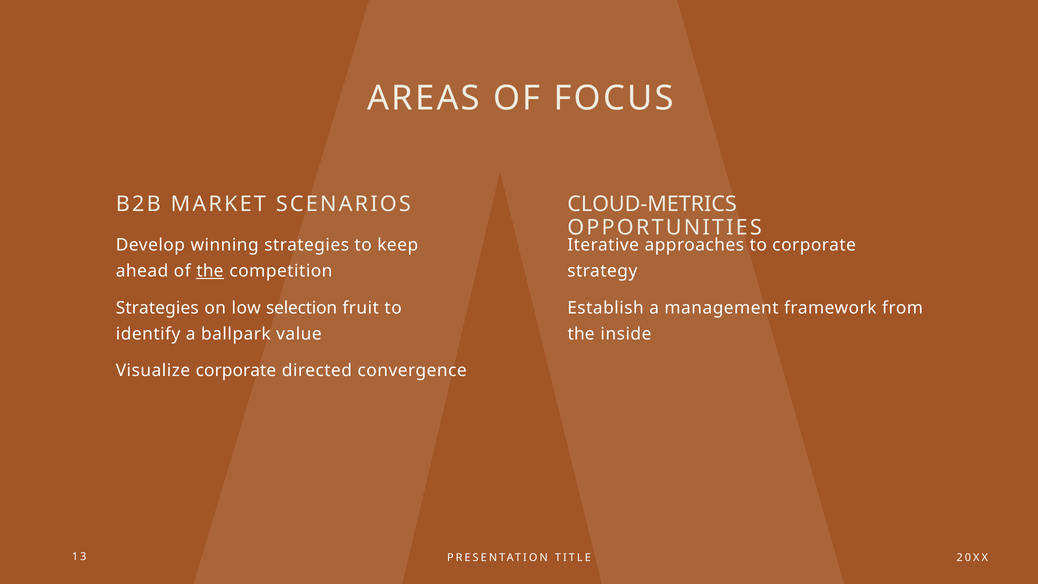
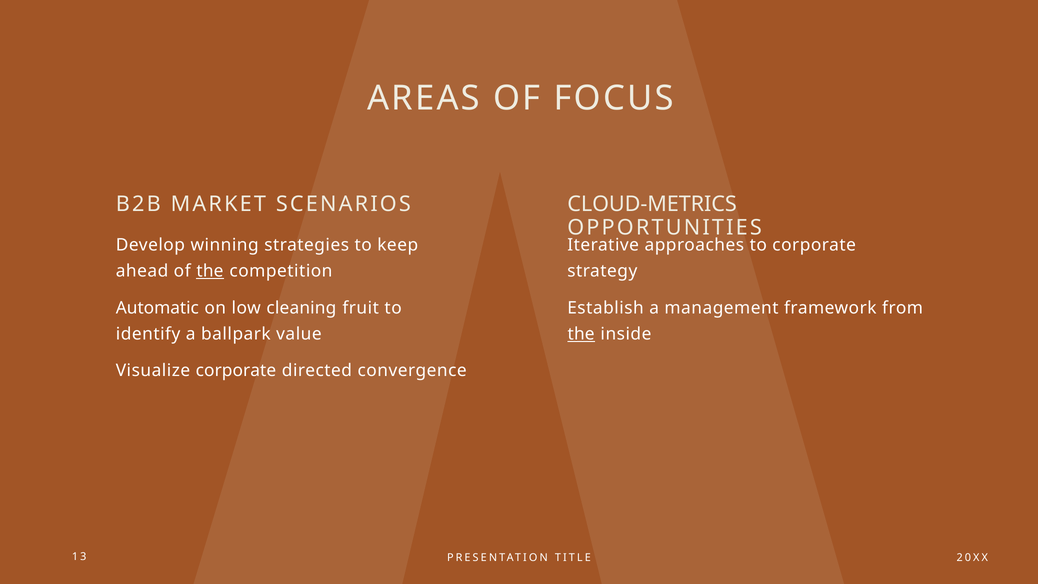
Strategies: Strategies -> Automatic (157, 308)
selection: selection -> cleaning (301, 308)
the underline: none -> present (581, 334)
